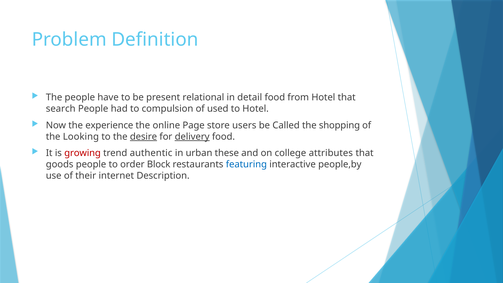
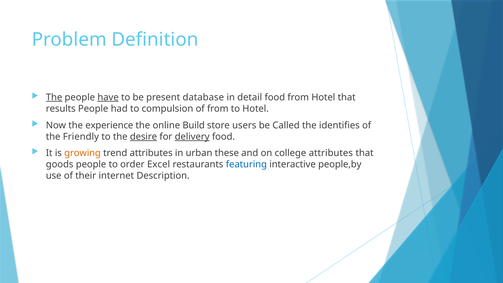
The underline: none -> present (54, 97)
have underline: none -> present (108, 97)
relational: relational -> database (203, 97)
search: search -> results (61, 109)
of used: used -> from (218, 109)
Page: Page -> Build (194, 125)
shopping: shopping -> identifies (339, 125)
Looking: Looking -> Friendly (81, 137)
growing colour: red -> orange (83, 153)
trend authentic: authentic -> attributes (151, 153)
Block: Block -> Excel (159, 164)
